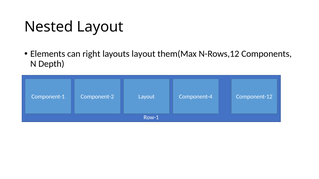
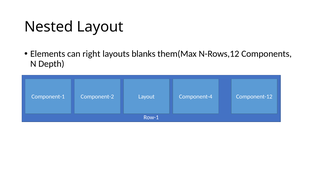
layouts layout: layout -> blanks (144, 54)
